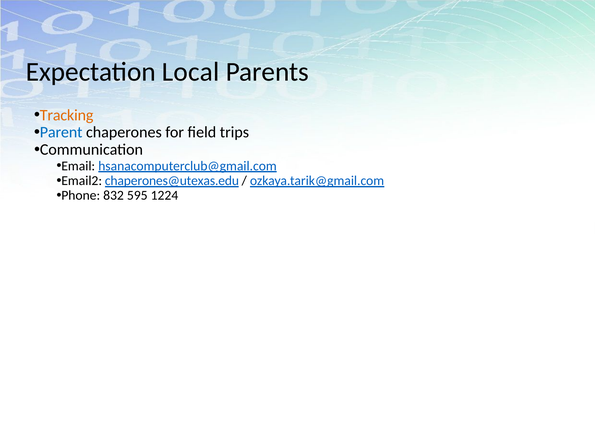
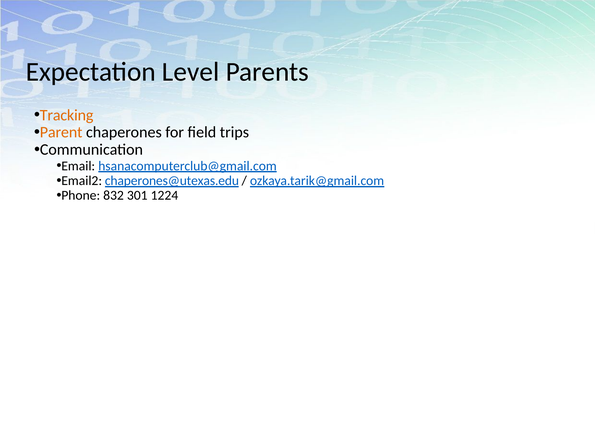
Local: Local -> Level (191, 72)
Parent colour: blue -> orange (61, 132)
595: 595 -> 301 (137, 196)
